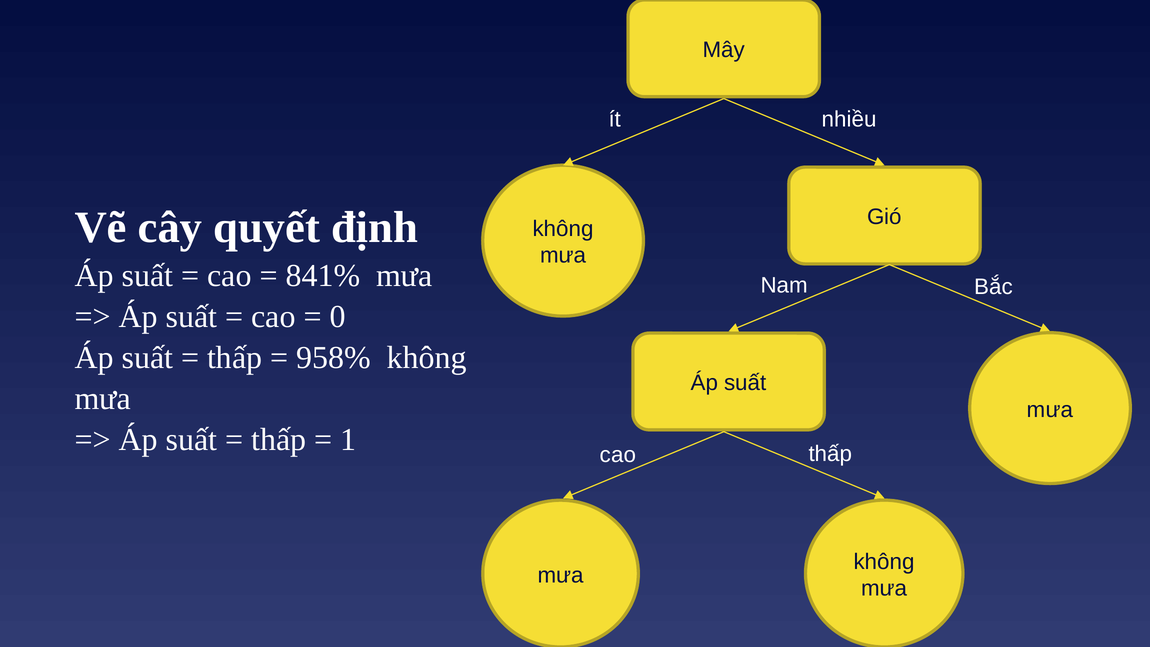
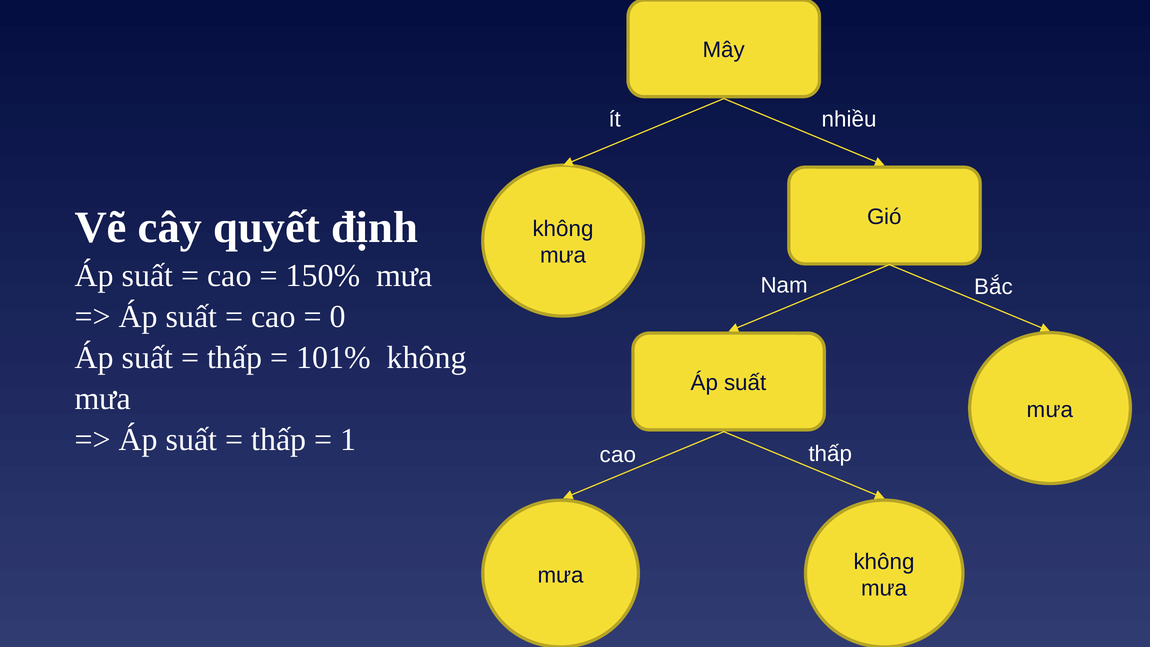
841%: 841% -> 150% (323, 275)
958%: 958% -> 101% (334, 357)
